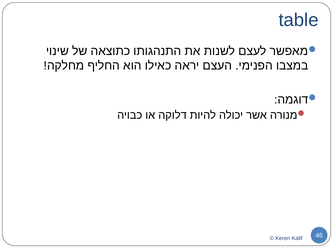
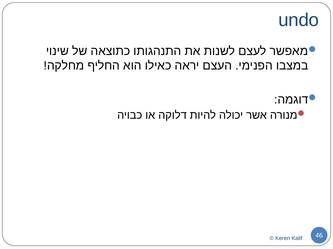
table: table -> undo (299, 20)
